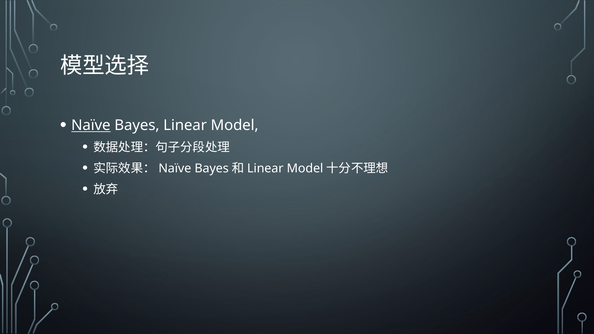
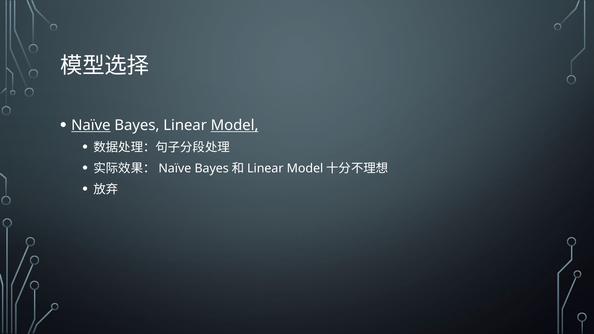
Model underline: none -> present (235, 125)
